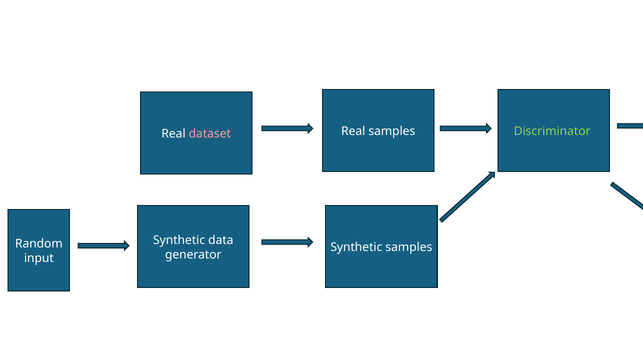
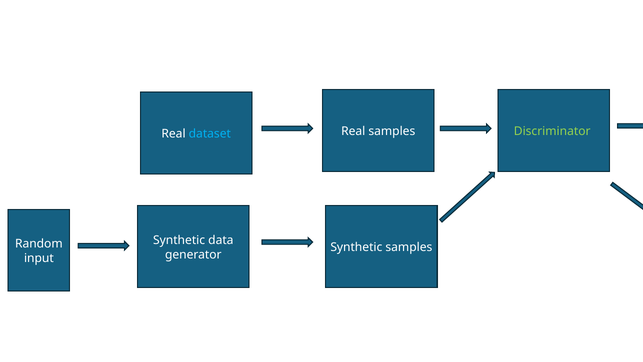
dataset colour: pink -> light blue (210, 134)
